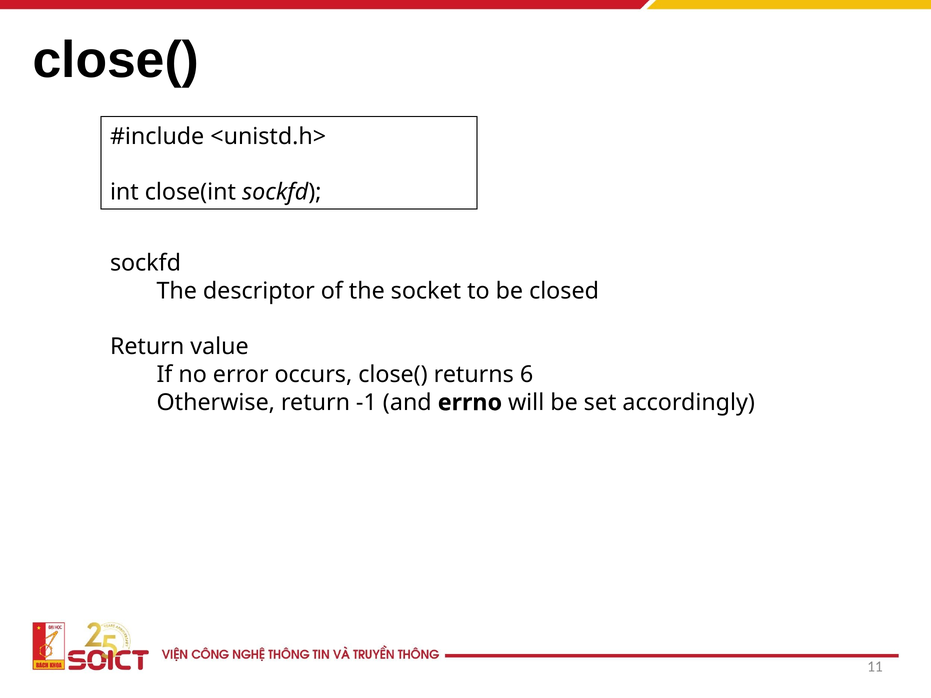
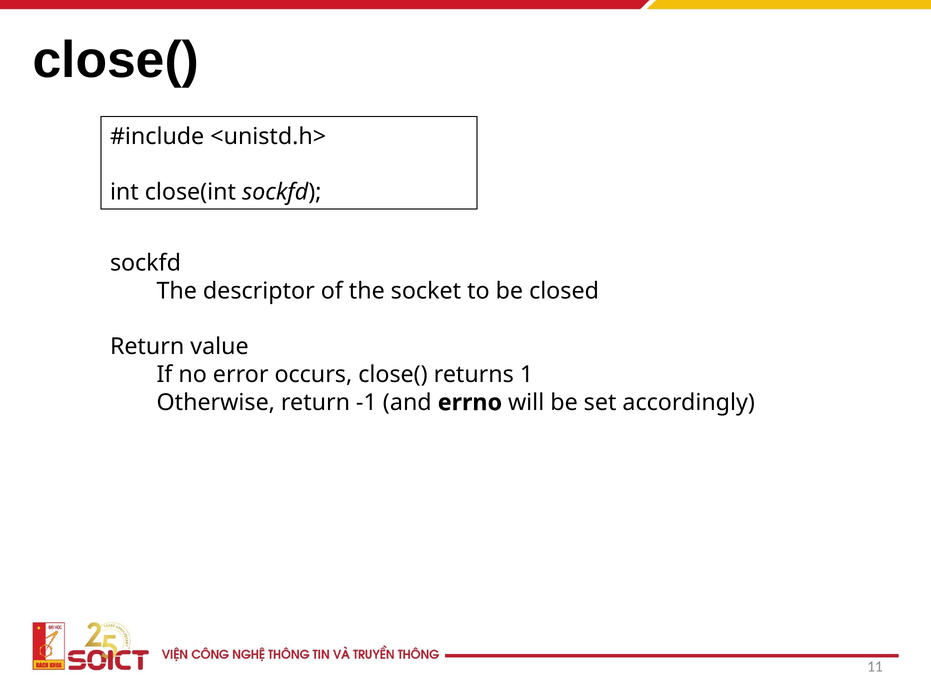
6: 6 -> 1 (527, 375)
